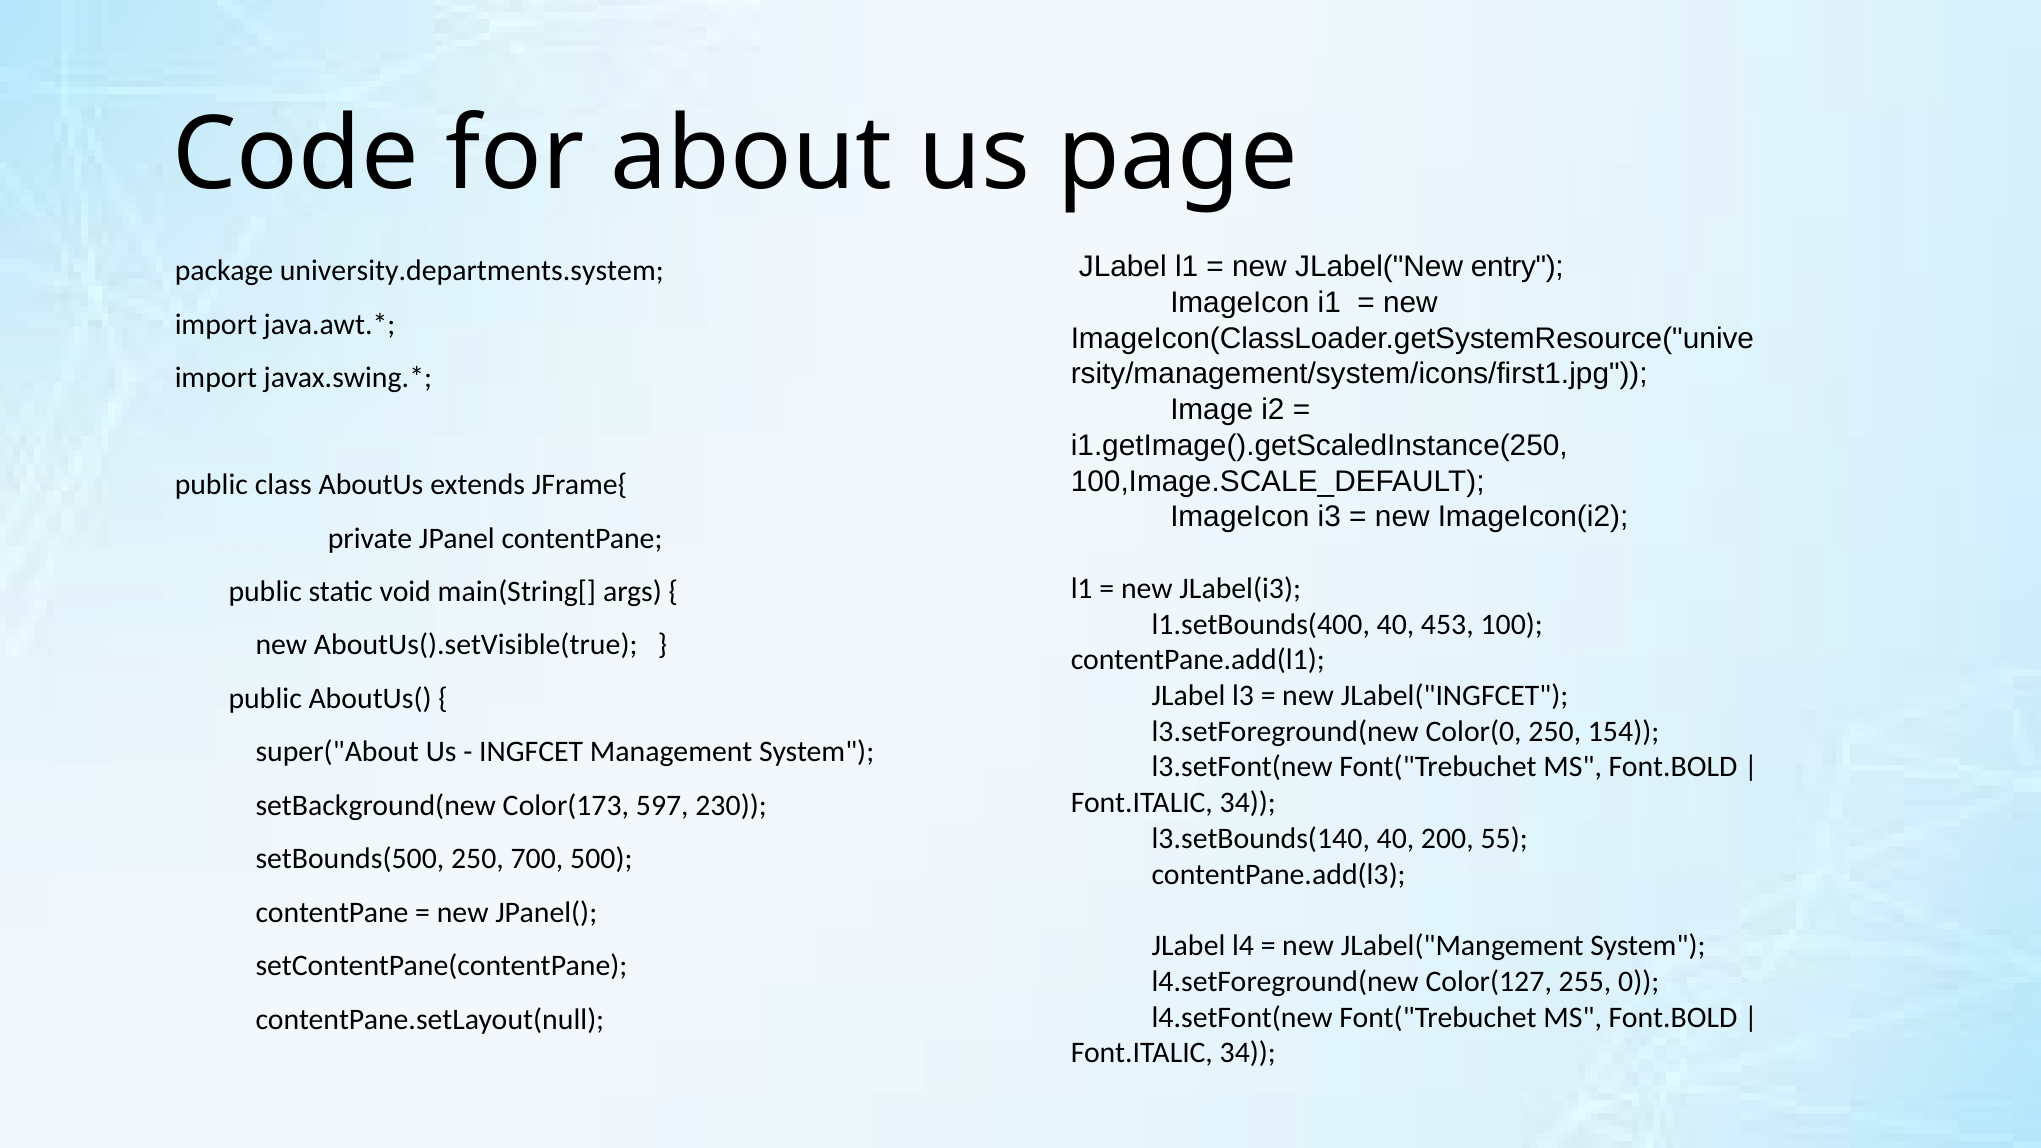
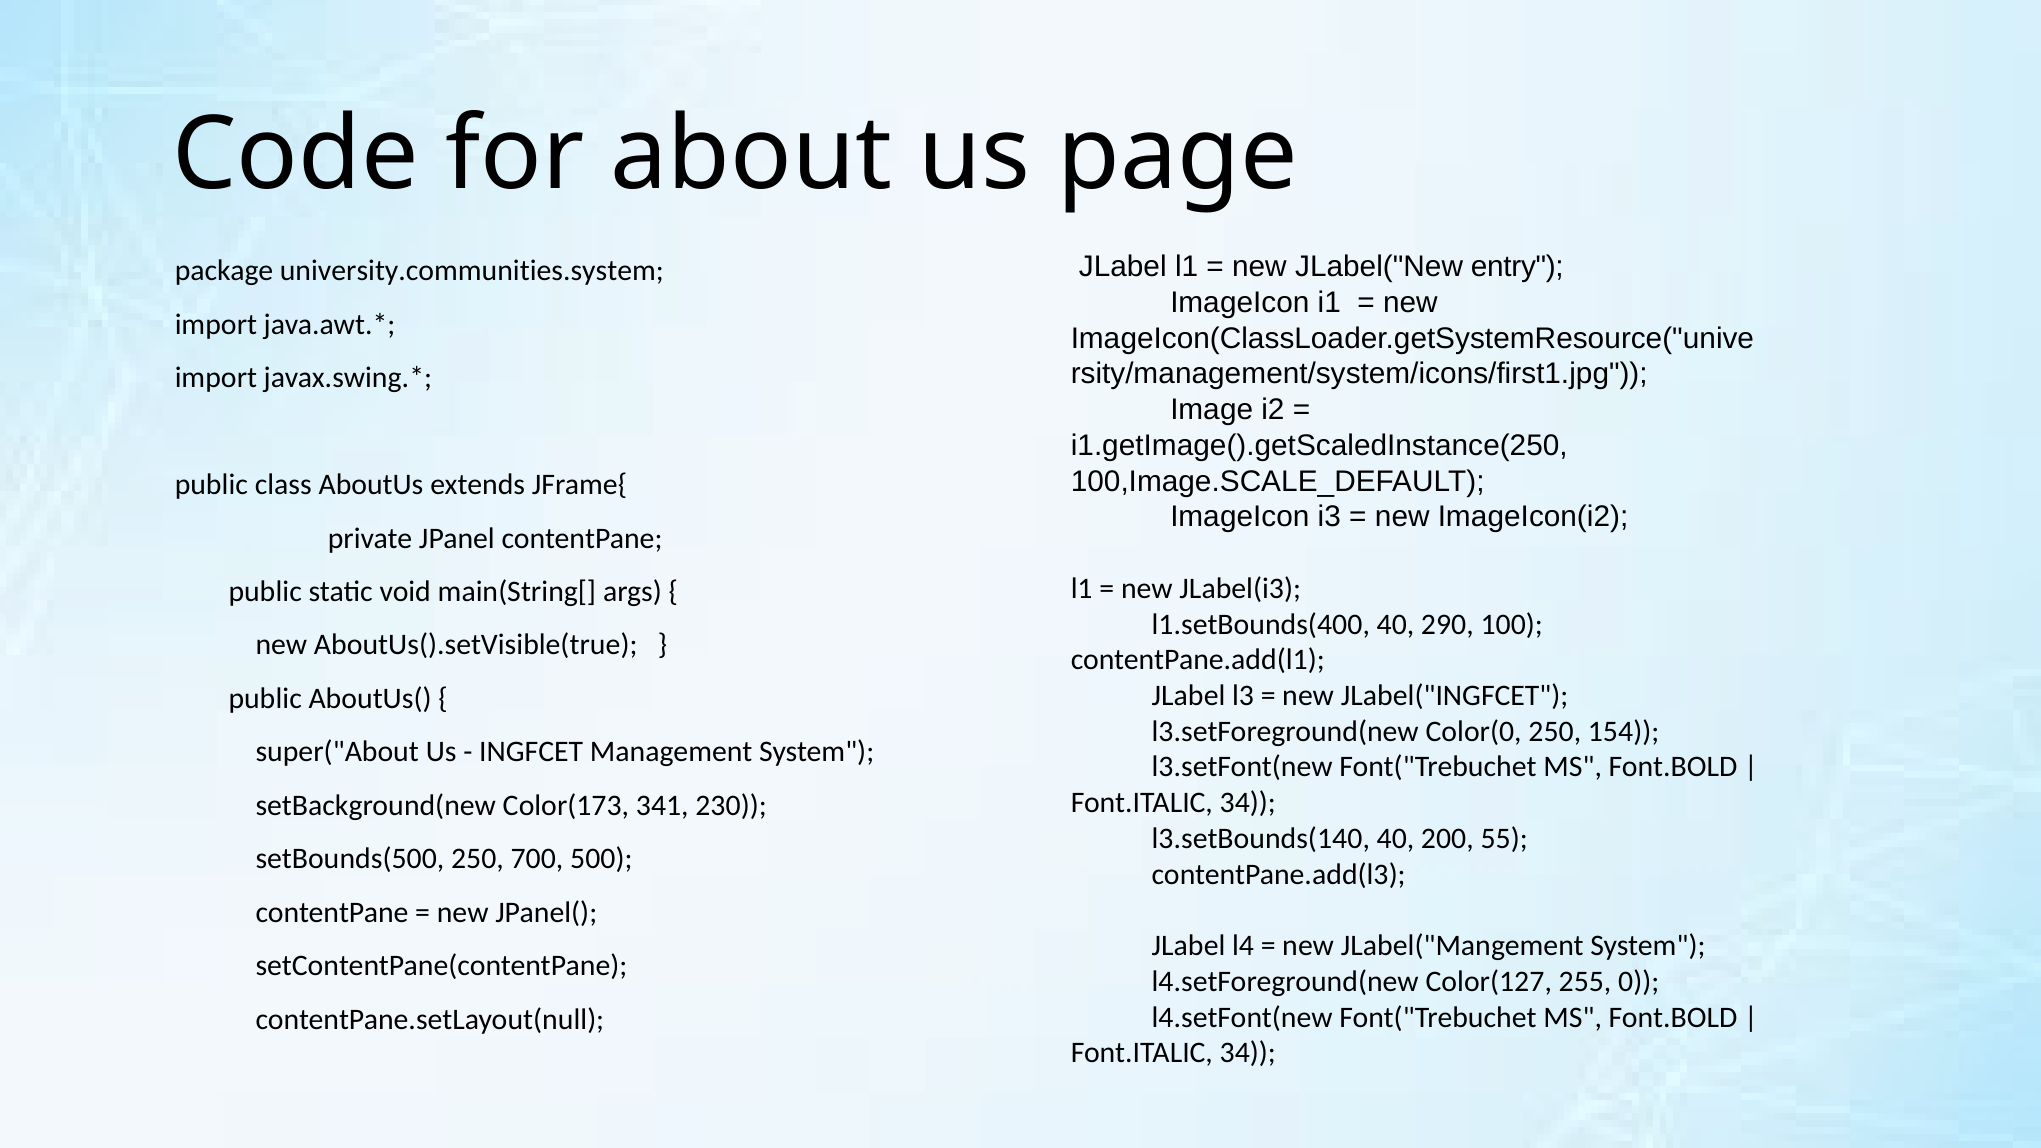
university.departments.system: university.departments.system -> university.communities.system (472, 271)
453: 453 -> 290 (1447, 624)
597: 597 -> 341 (662, 806)
